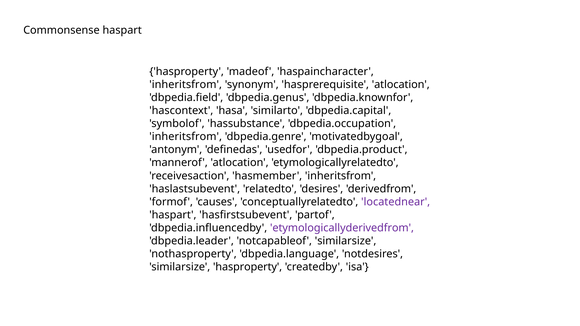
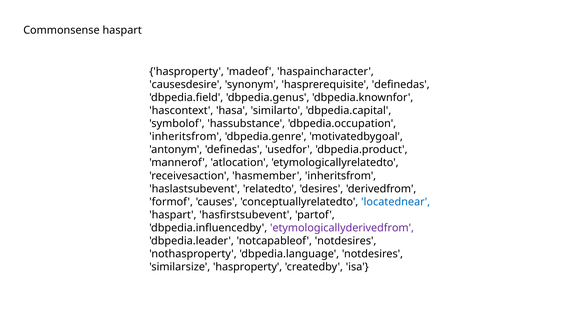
inheritsfrom: inheritsfrom -> causesdesire (186, 85)
hasprerequisite atlocation: atlocation -> definedas (401, 85)
locatednear colour: purple -> blue (396, 202)
notcapableof similarsize: similarsize -> notdesires (346, 241)
